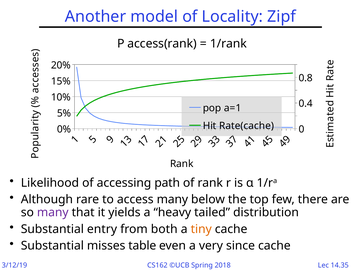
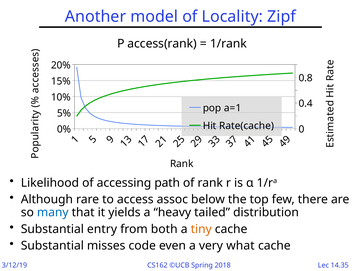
access many: many -> assoc (172, 199)
many colour: purple -> blue (53, 212)
table: table -> code (142, 245)
since: since -> what (240, 245)
